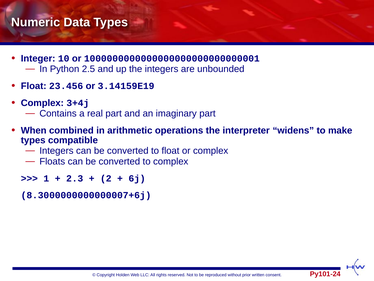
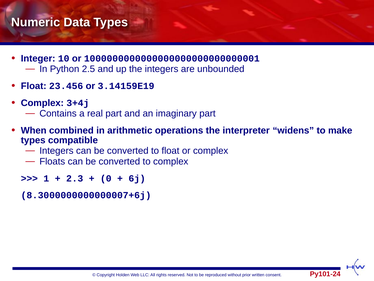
2: 2 -> 0 (106, 178)
